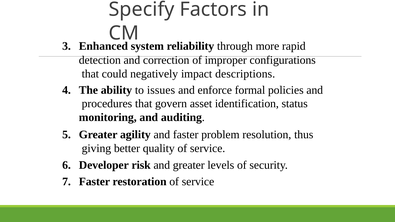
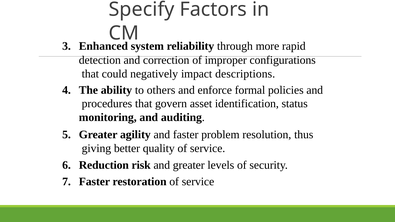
issues: issues -> others (161, 90)
Developer: Developer -> Reduction (104, 165)
